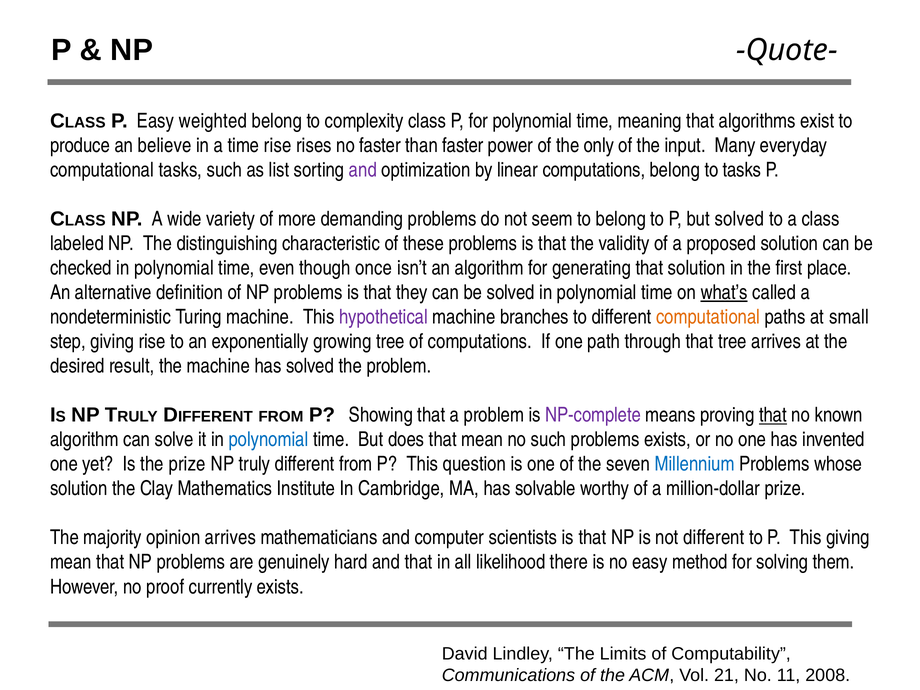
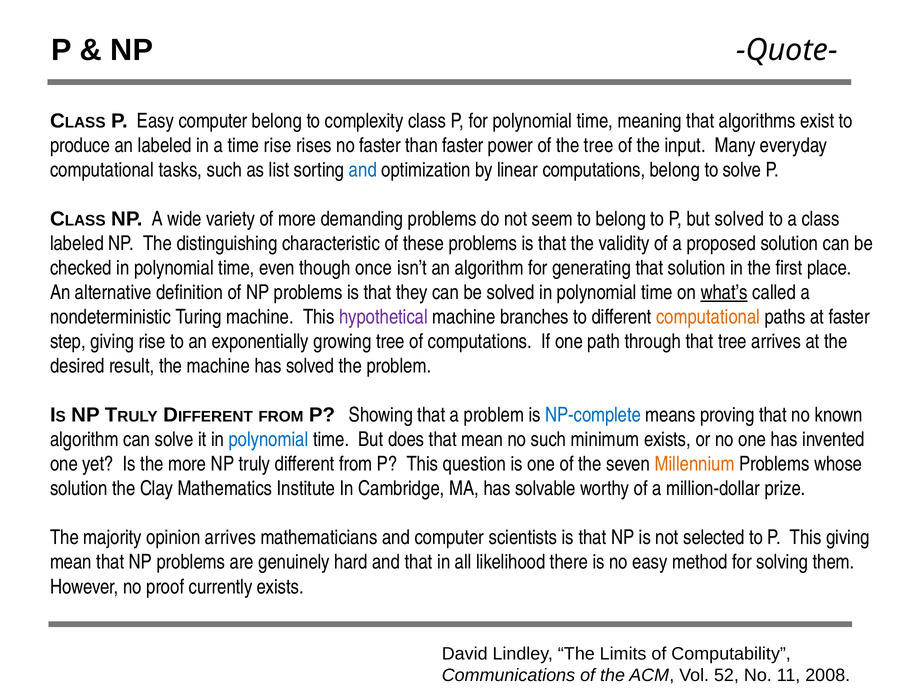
Easy weighted: weighted -> computer (213, 121)
an believe: believe -> labeled (165, 145)
the only: only -> tree (599, 145)
and colour: purple -> blue (363, 170)
to tasks: tasks -> solve (742, 170)
at small: small -> faster (849, 317)
NP-complete colour: purple -> blue (593, 415)
that underline: present -> none (773, 415)
such problems: problems -> minimum (605, 440)
the prize: prize -> more (187, 464)
Millennium colour: blue -> orange (695, 464)
not different: different -> selected (714, 538)
21: 21 -> 52 (726, 675)
